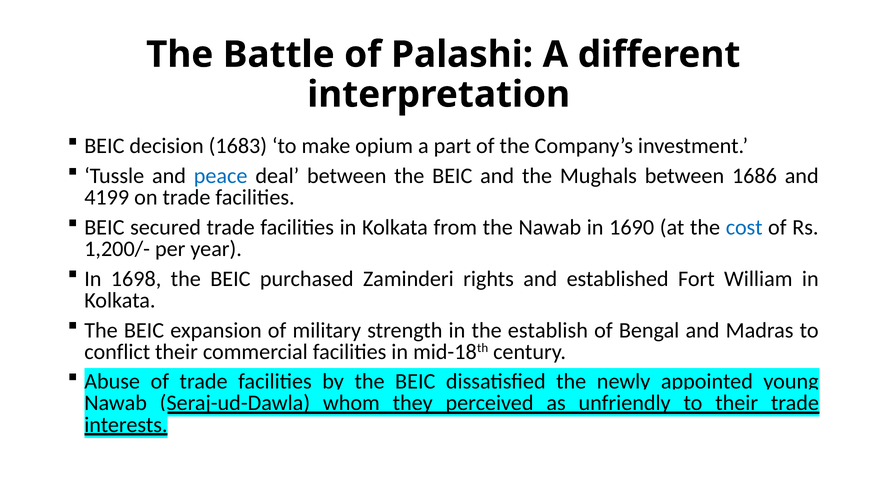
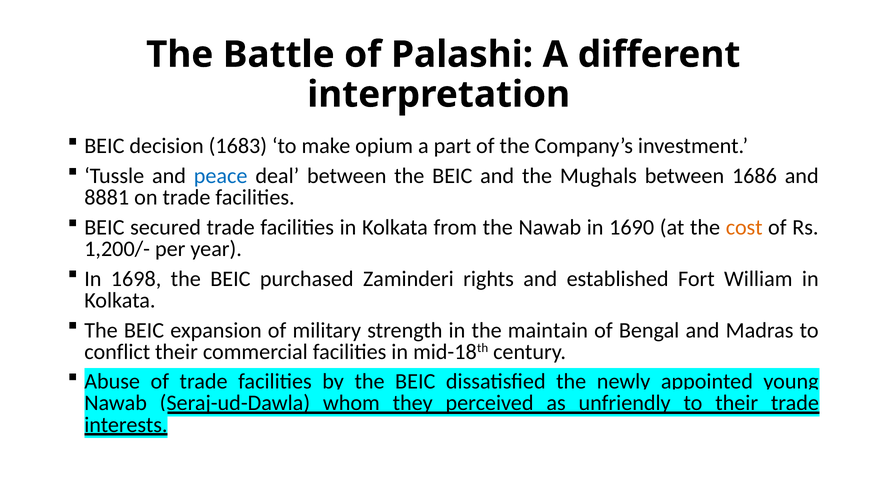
4199: 4199 -> 8881 (107, 197)
cost colour: blue -> orange (744, 227)
establish: establish -> maintain (548, 330)
